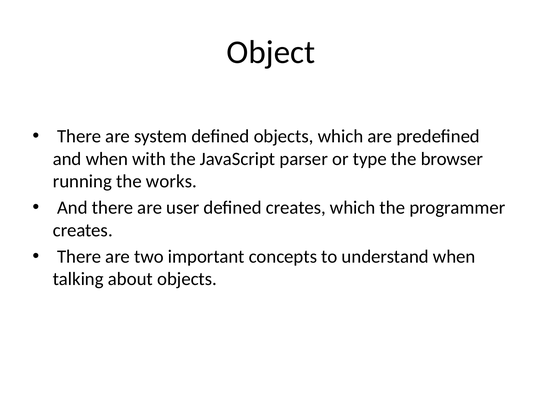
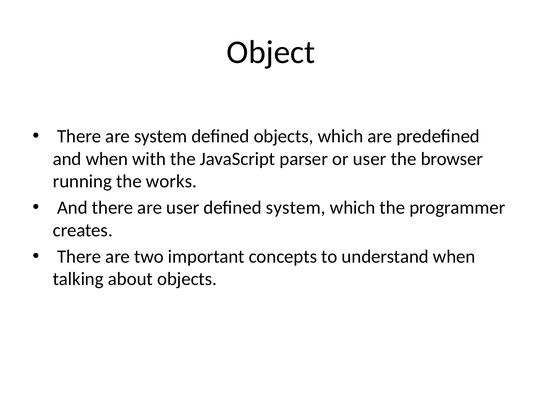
or type: type -> user (370, 159)
defined creates: creates -> system (296, 208)
